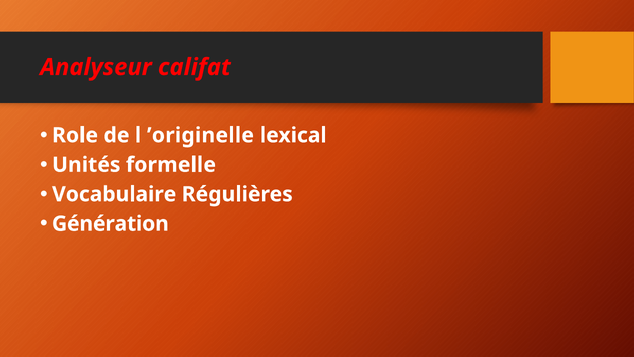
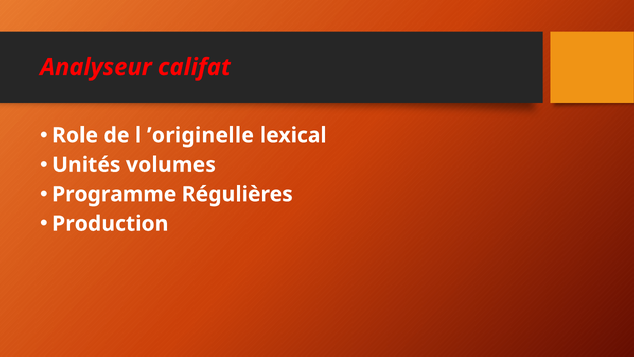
formelle: formelle -> volumes (171, 165)
Vocabulaire: Vocabulaire -> Programme (114, 194)
Génération: Génération -> Production (110, 224)
